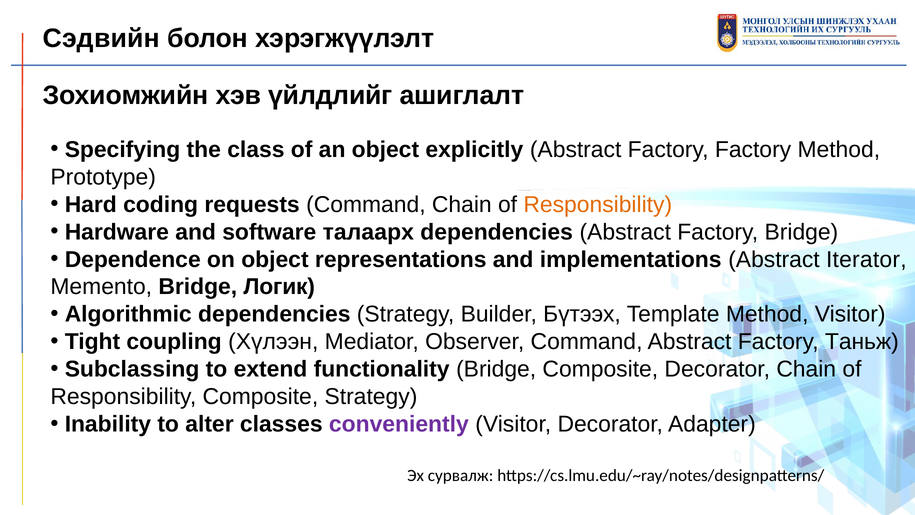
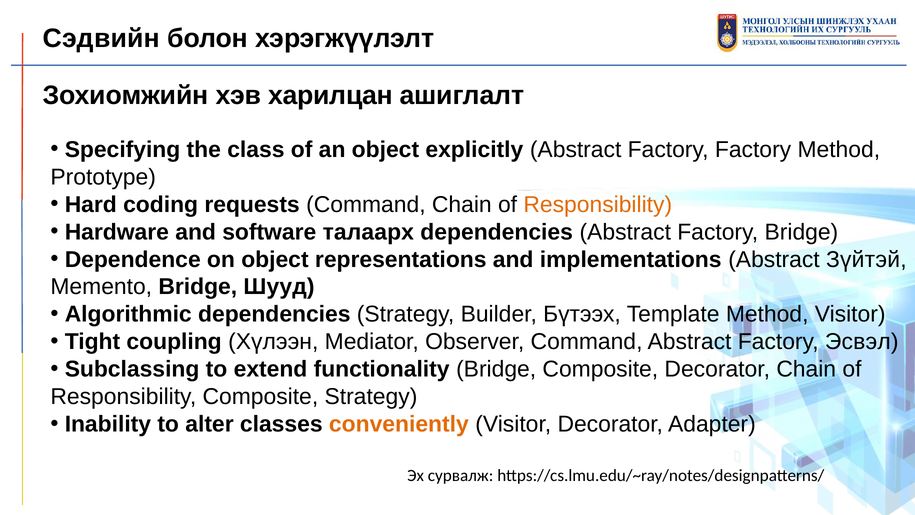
үйлдлийг: үйлдлийг -> харилцан (330, 95)
Iterator: Iterator -> Зүйтэй (866, 259)
Логик: Логик -> Шууд (279, 287)
Таньж: Таньж -> Эсвэл (862, 342)
conveniently colour: purple -> orange (399, 424)
